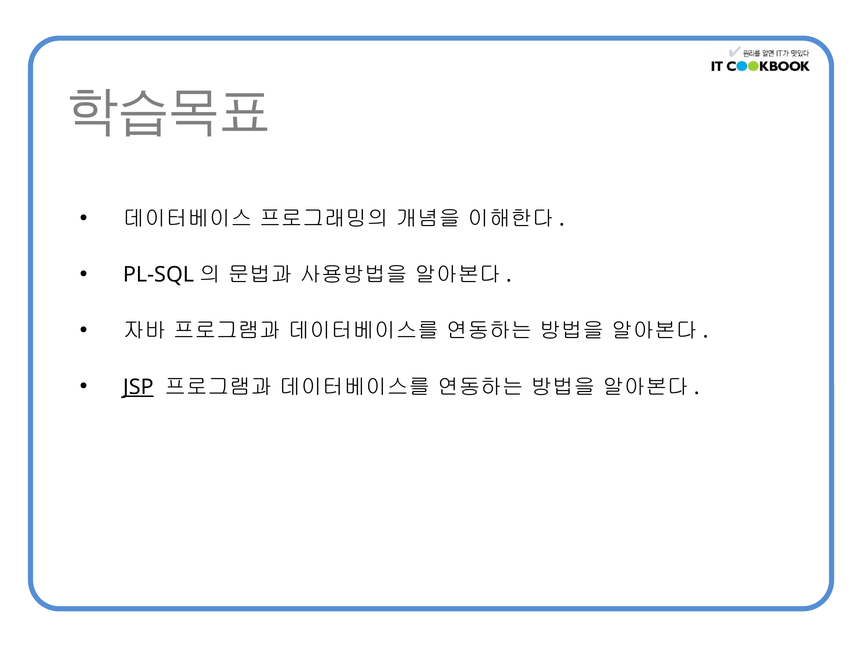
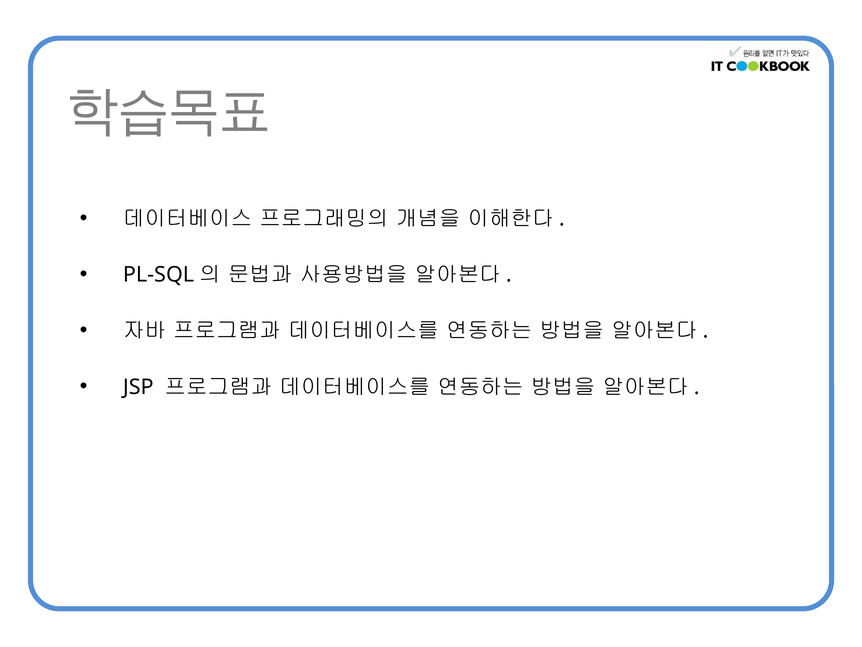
JSP underline: present -> none (138, 387)
